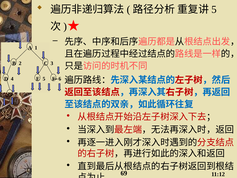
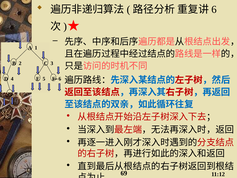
5: 5 -> 6 (214, 10)
